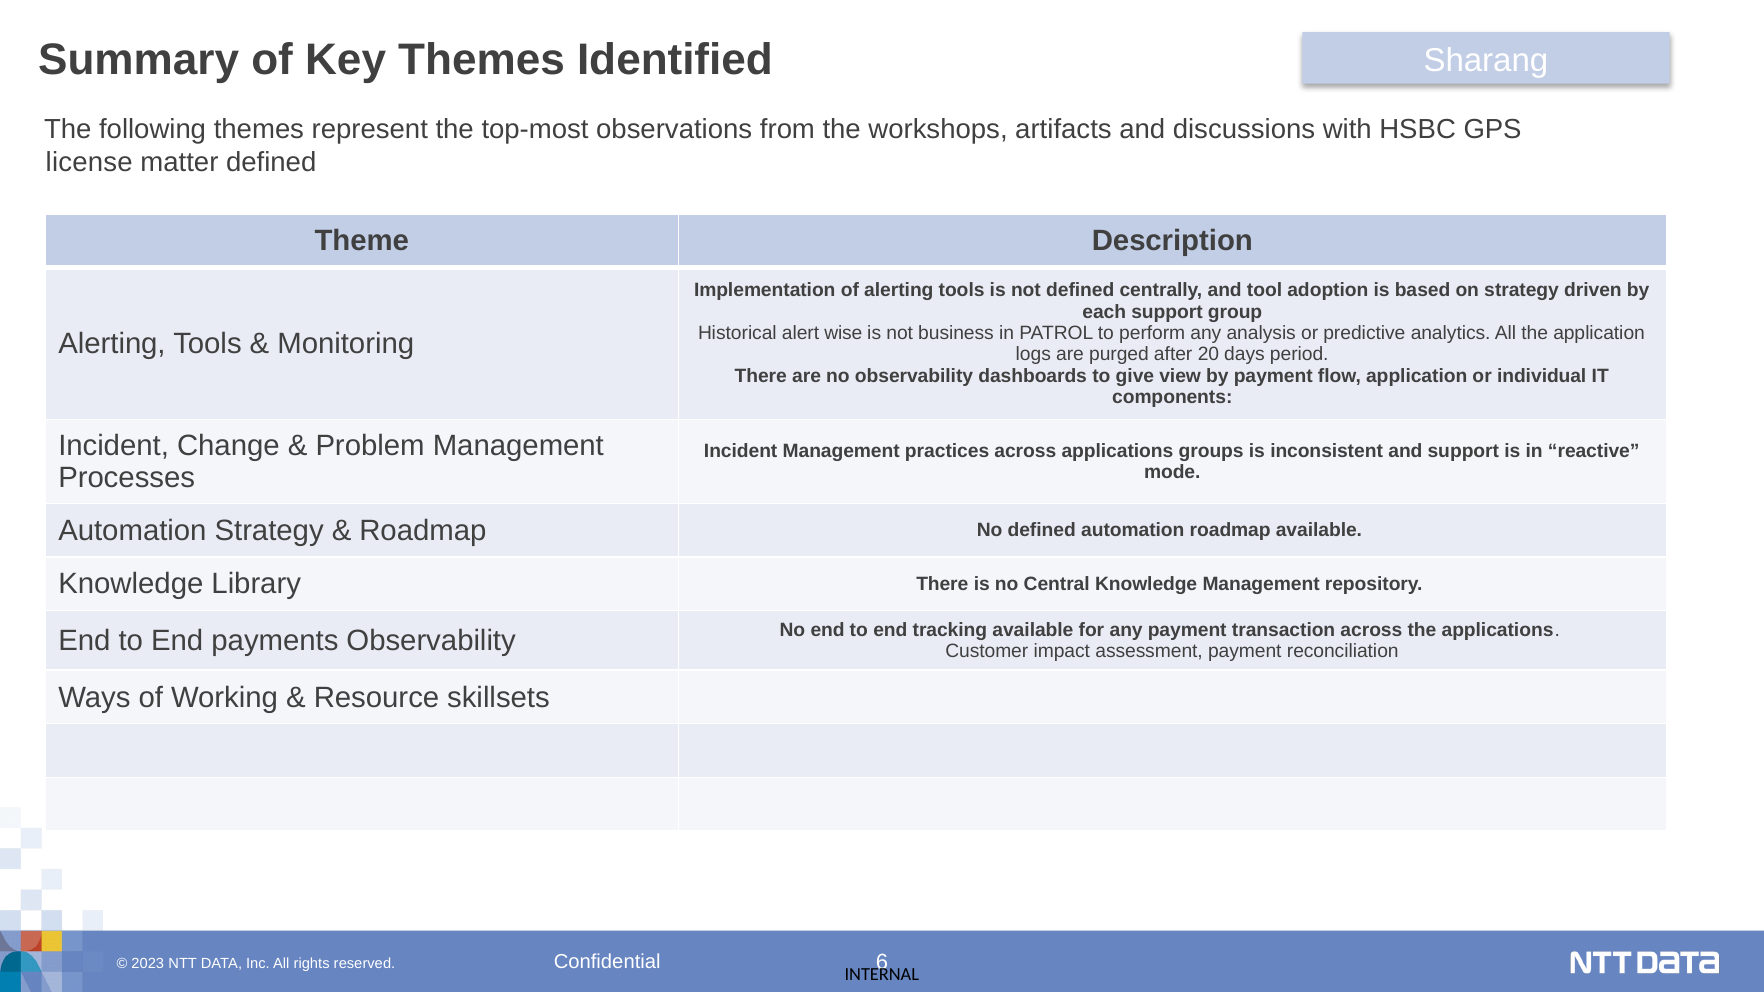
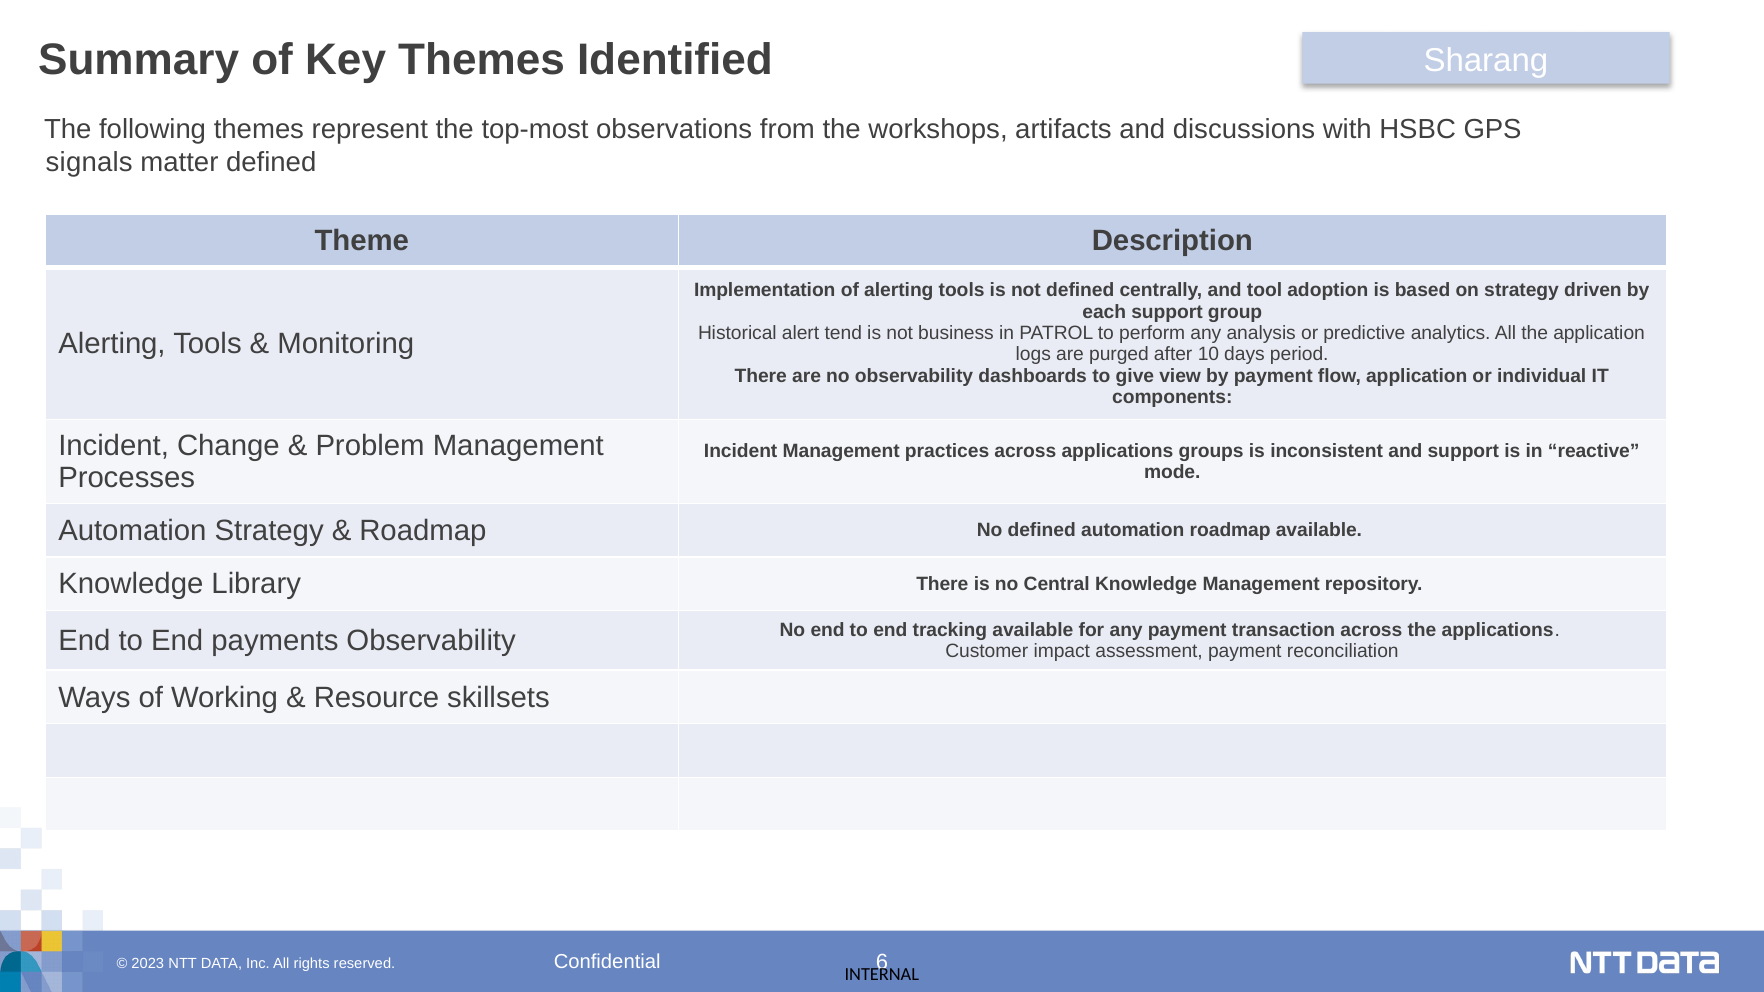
license: license -> signals (89, 163)
wise: wise -> tend (843, 333)
20: 20 -> 10 (1208, 355)
